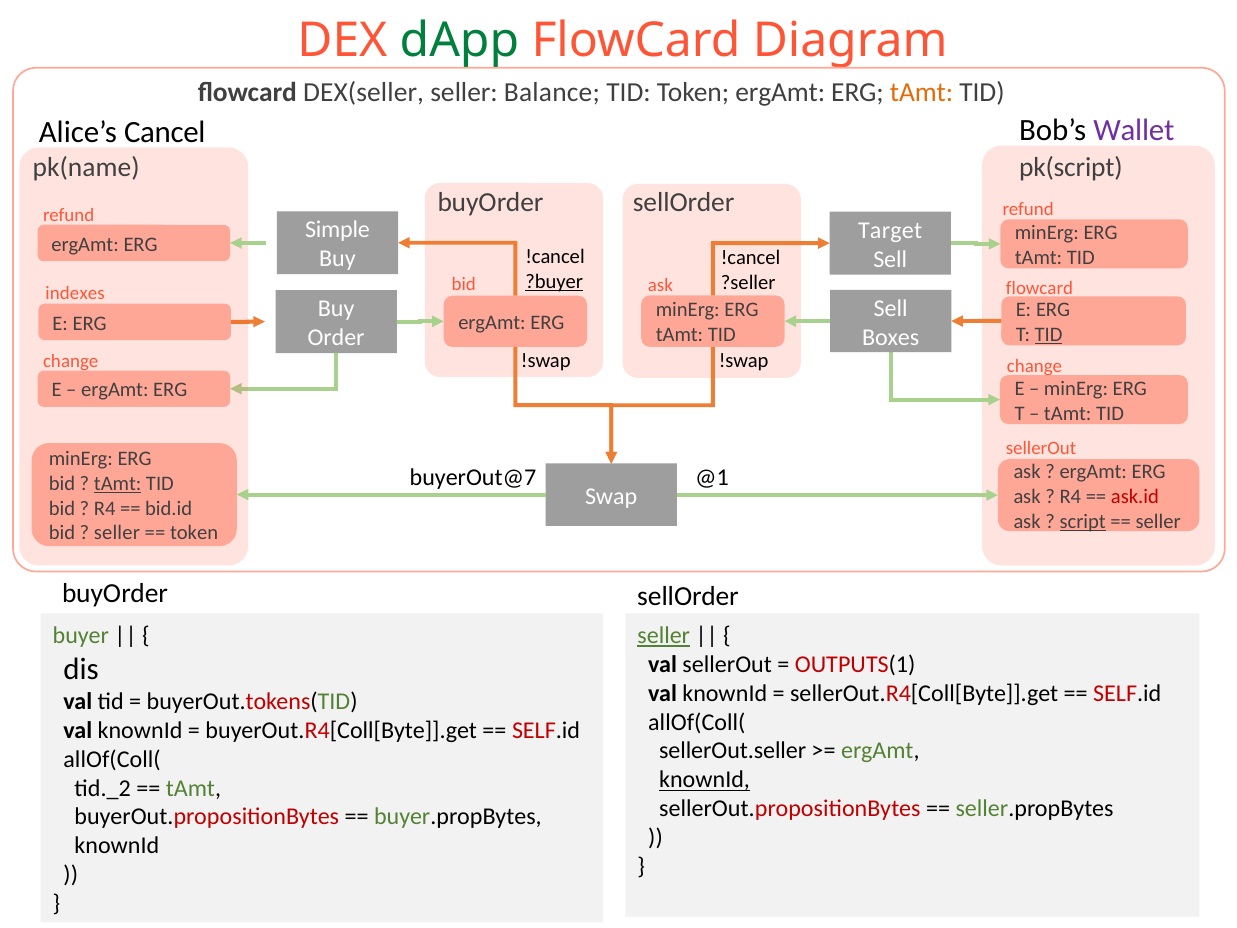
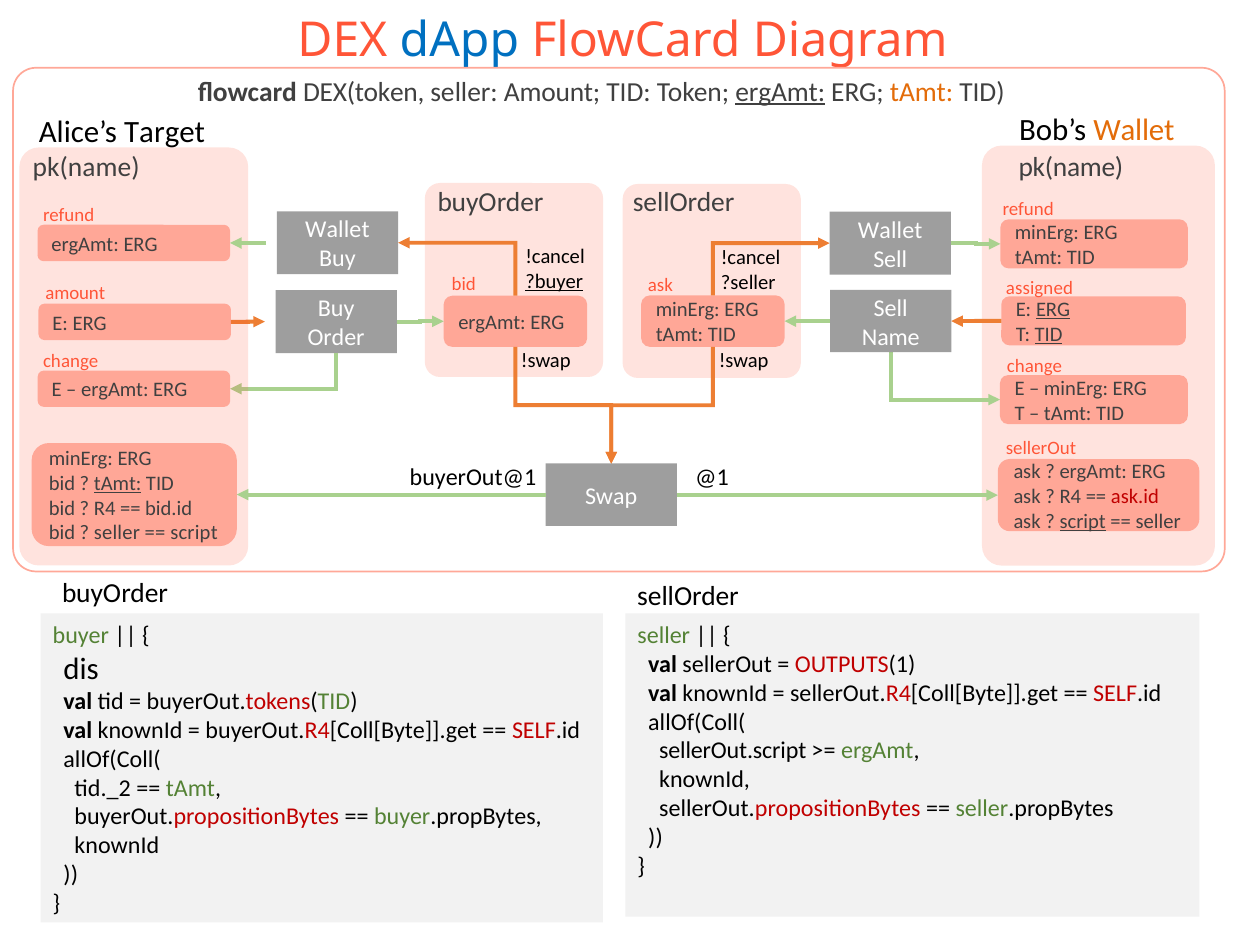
dApp colour: green -> blue (459, 41)
DEX(seller: DEX(seller -> DEX(token (364, 92)
seller Balance: Balance -> Amount (552, 92)
ergAmt underline: none -> present (780, 92)
Wallet colour: purple -> orange (1134, 131)
Cancel: Cancel -> Target (165, 132)
pk(script: pk(script -> pk(name (1071, 167)
Simple: Simple -> Wallet (337, 230)
Target: Target -> Wallet (890, 230)
flowcard: flowcard -> assigned (1039, 289)
indexes: indexes -> amount (75, 293)
ERG underline: none -> present (1053, 310)
Boxes: Boxes -> Name (891, 337)
buyerOut@7: buyerOut@7 -> buyerOut@1 (473, 477)
token: token -> script (194, 533)
seller underline: present -> none (664, 635)
sellerOut.seller: sellerOut.seller -> sellerOut.script (733, 751)
knownId underline: present -> none (705, 780)
